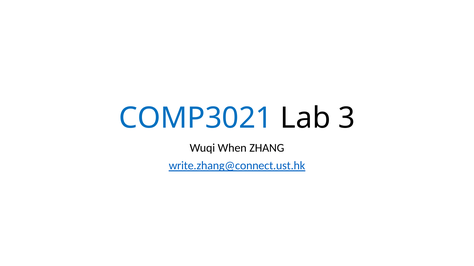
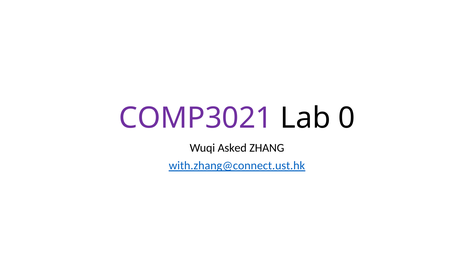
COMP3021 colour: blue -> purple (196, 118)
3: 3 -> 0 (347, 118)
When: When -> Asked (232, 148)
write.zhang@connect.ust.hk: write.zhang@connect.ust.hk -> with.zhang@connect.ust.hk (237, 166)
